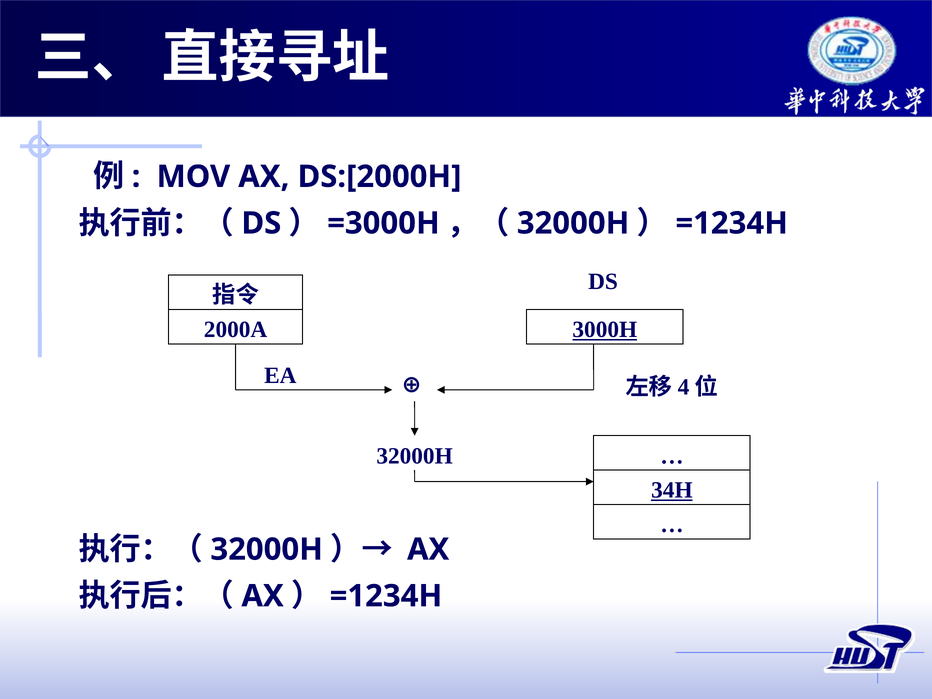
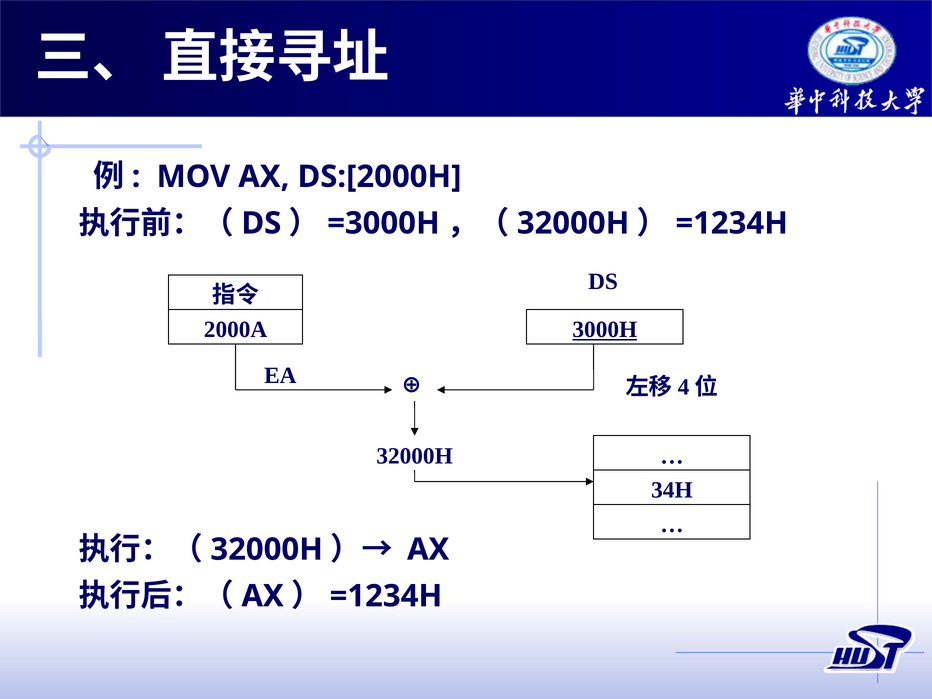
34H underline: present -> none (672, 490)
